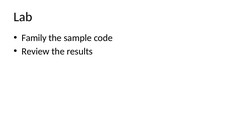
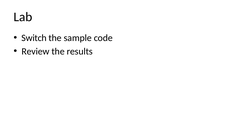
Family: Family -> Switch (34, 38)
